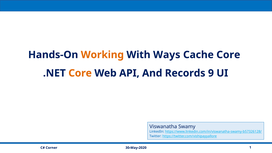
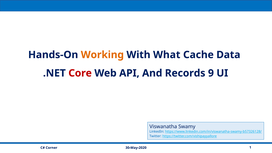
Ways: Ways -> What (167, 55)
Cache Core: Core -> Data (228, 55)
Core colour: orange -> red (80, 73)
